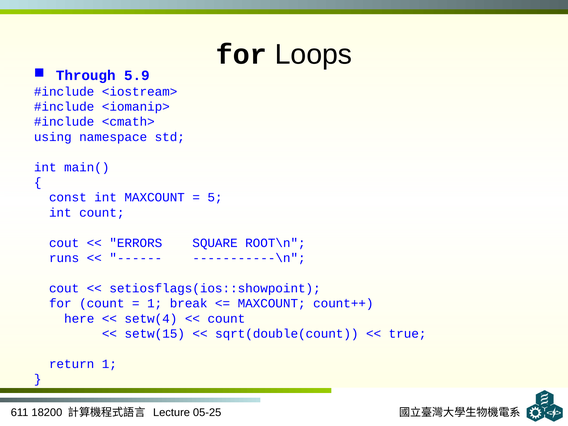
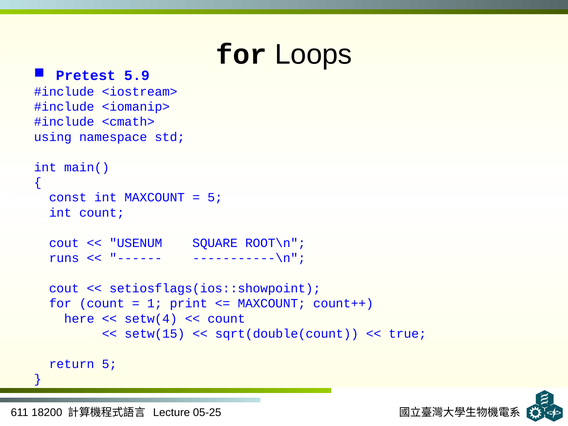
Through: Through -> Pretest (86, 76)
ERRORS: ERRORS -> USENUM (136, 243)
break: break -> print (189, 303)
return 1: 1 -> 5 (109, 364)
